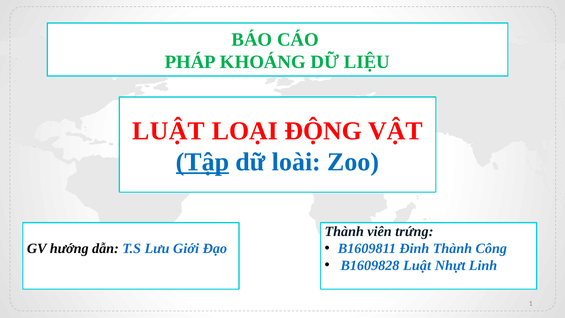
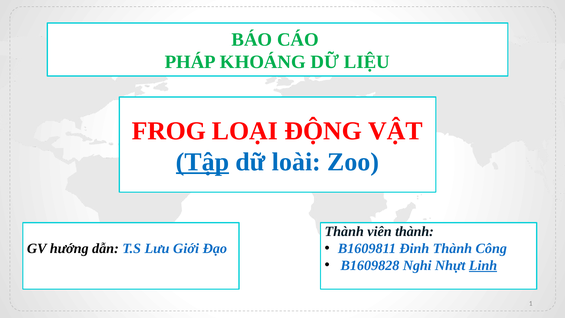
LUẬT: LUẬT -> FROG (169, 131)
viên trứng: trứng -> thành (414, 231)
B1609828 Luật: Luật -> Nghi (417, 265)
Linh underline: none -> present (483, 265)
